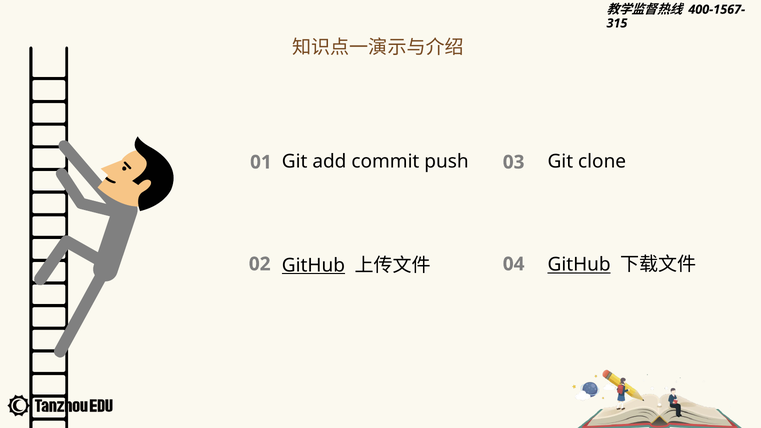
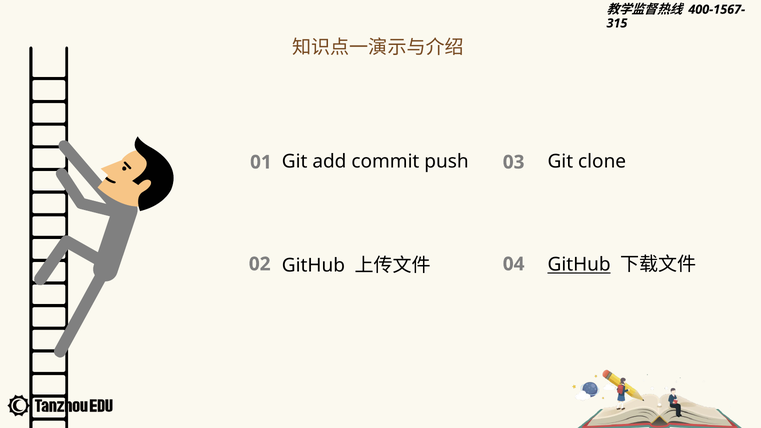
GitHub underline: present -> none (313, 265)
